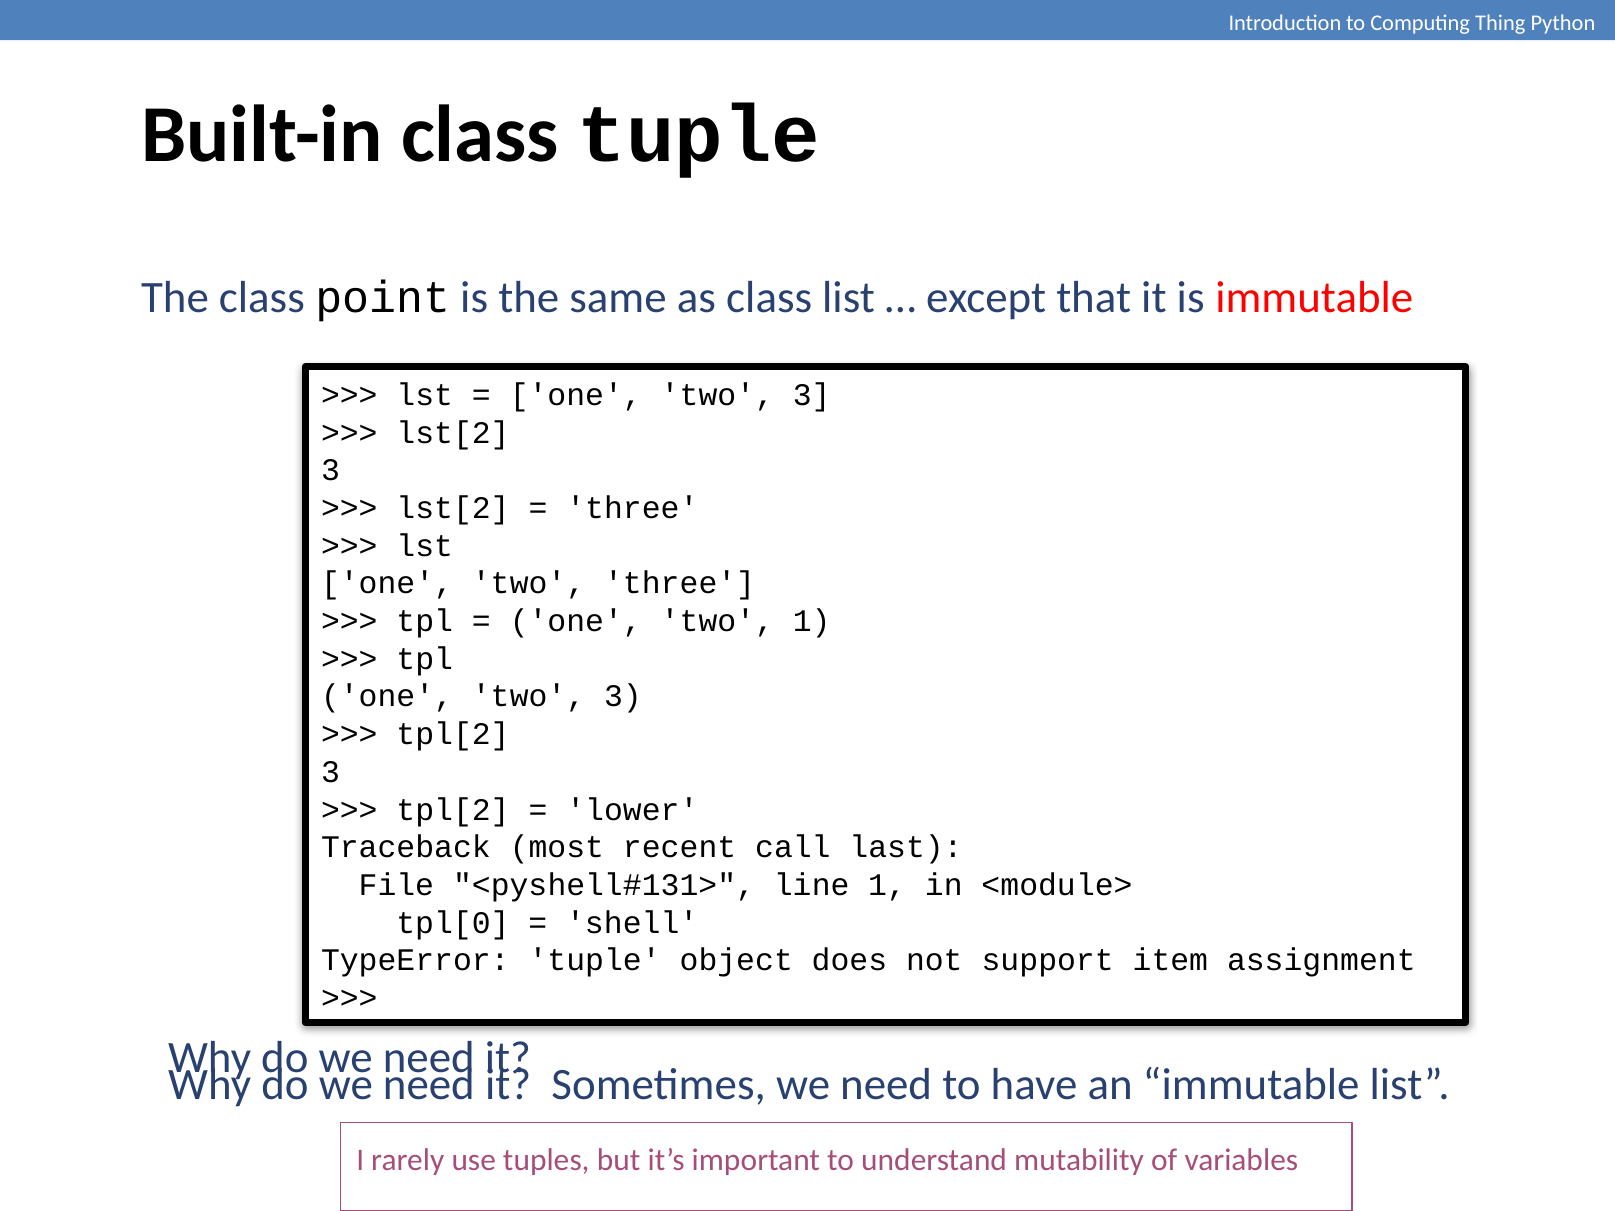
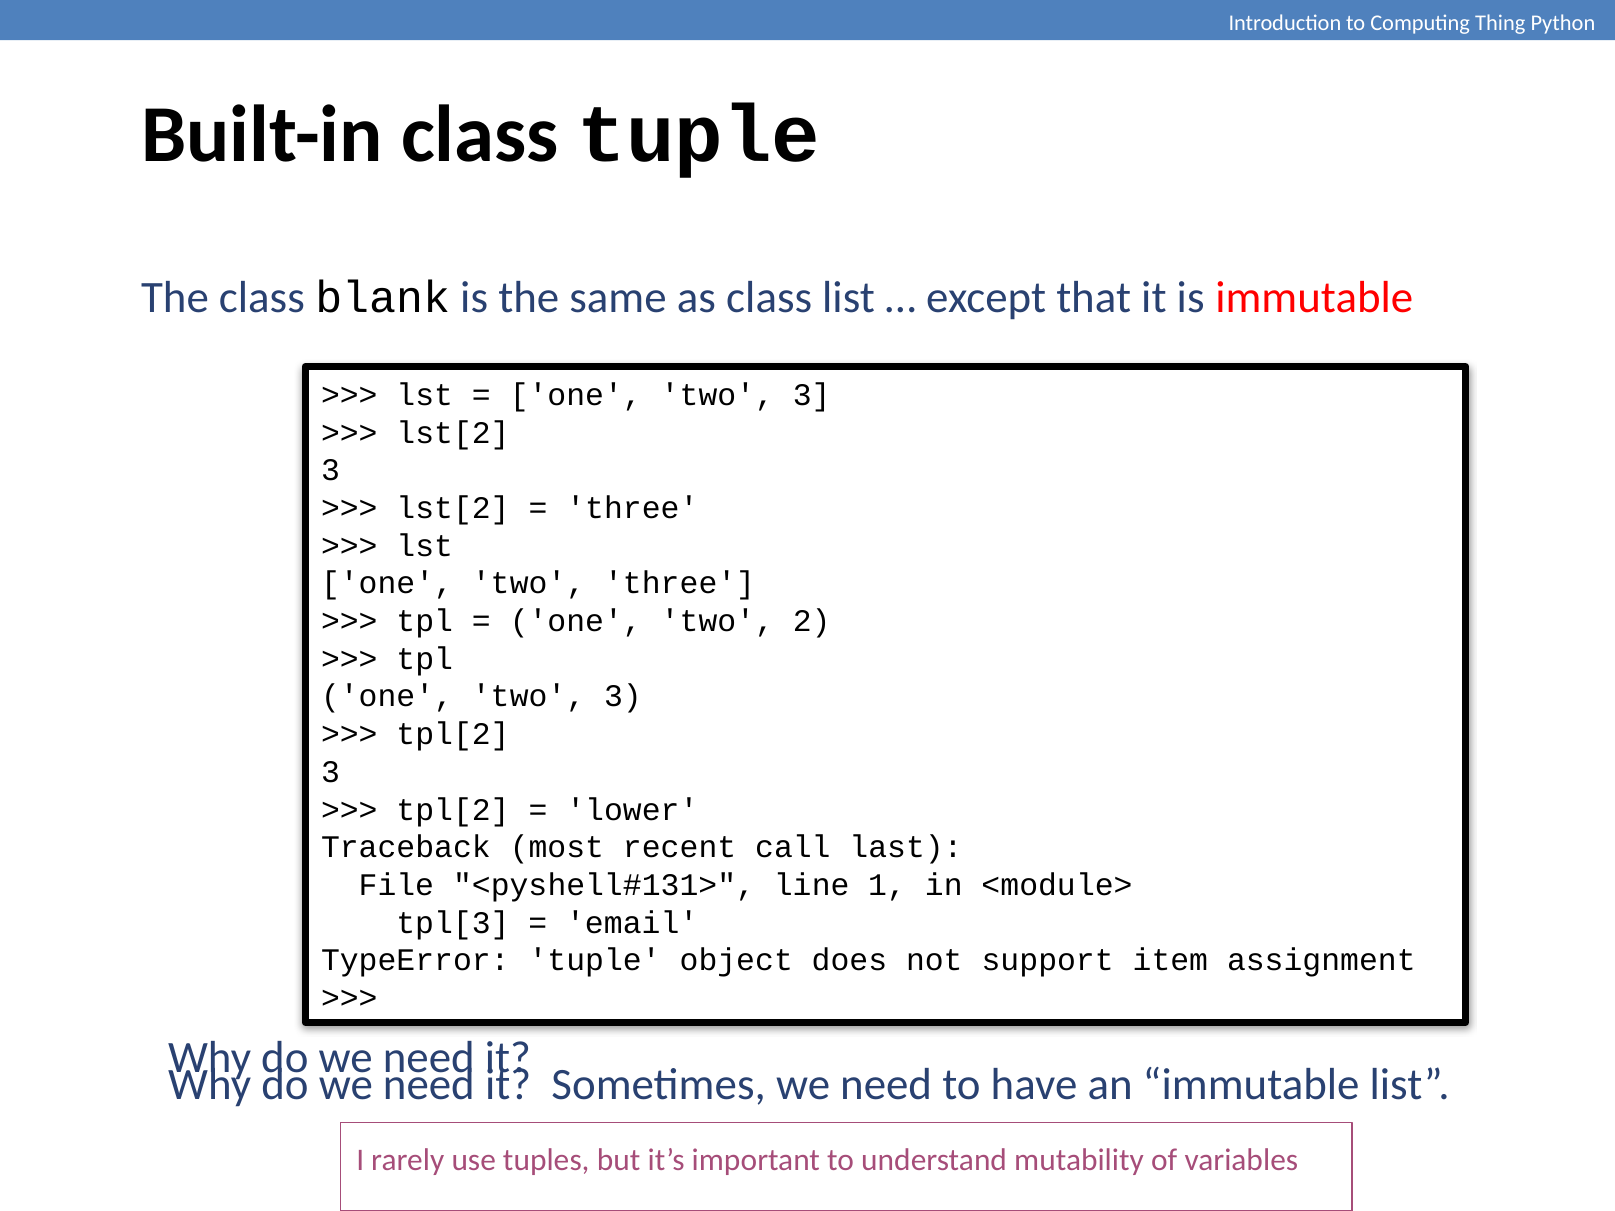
point: point -> blank (383, 298)
two 1: 1 -> 2 (812, 621)
tpl[0: tpl[0 -> tpl[3 (453, 923)
shell: shell -> email (632, 923)
